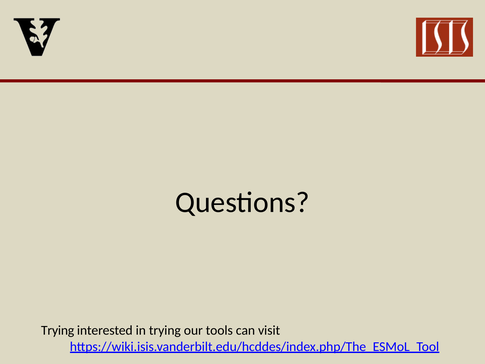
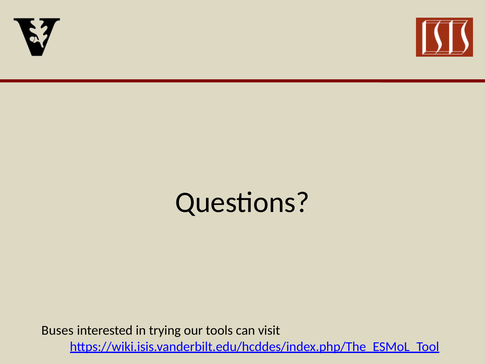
Trying: Trying -> Buses (57, 330)
